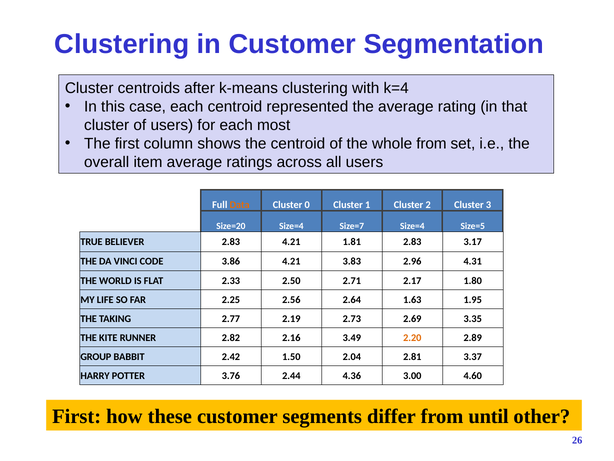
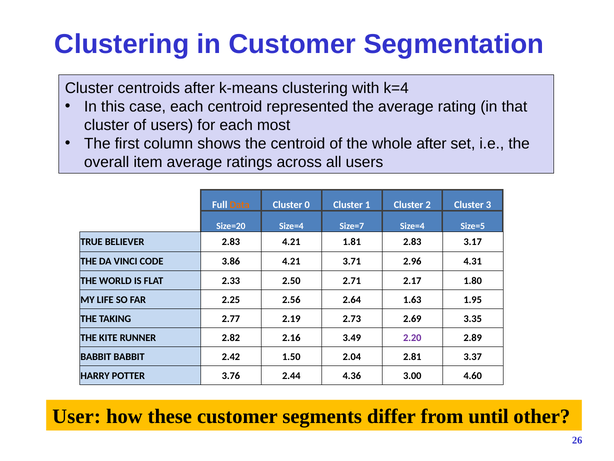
whole from: from -> after (431, 143)
3.83: 3.83 -> 3.71 (352, 261)
2.20 colour: orange -> purple (412, 337)
GROUP: GROUP -> BABBIT (96, 356)
First: First -> User (77, 416)
